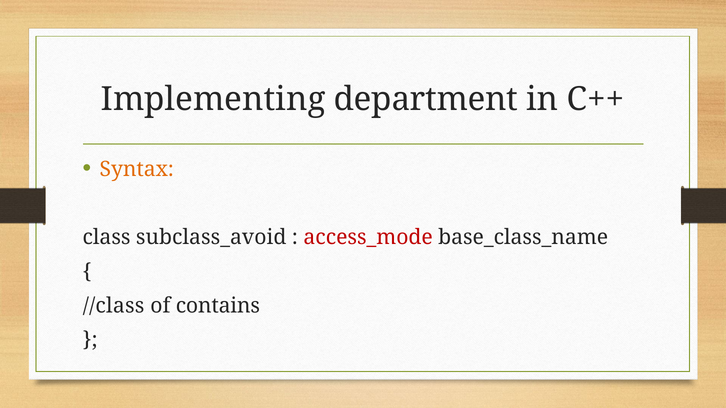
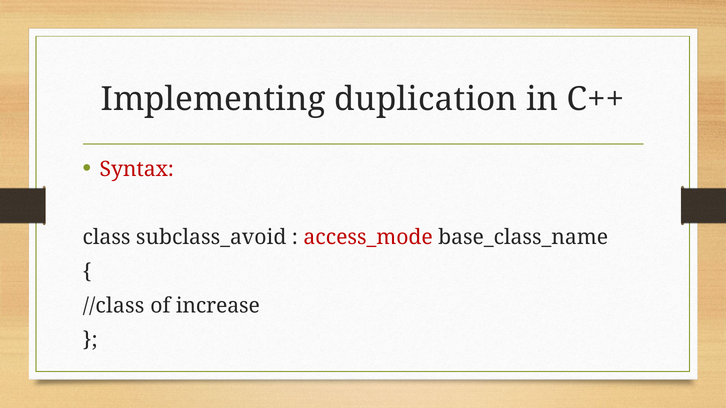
department: department -> duplication (426, 100)
Syntax colour: orange -> red (137, 169)
contains: contains -> increase (218, 306)
